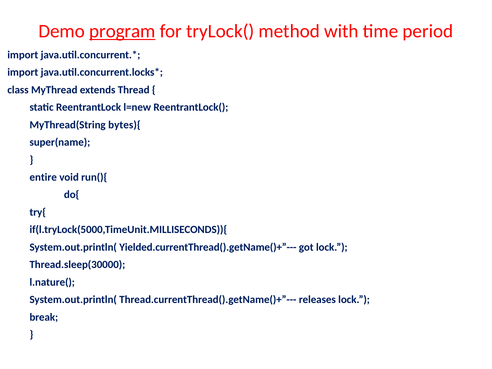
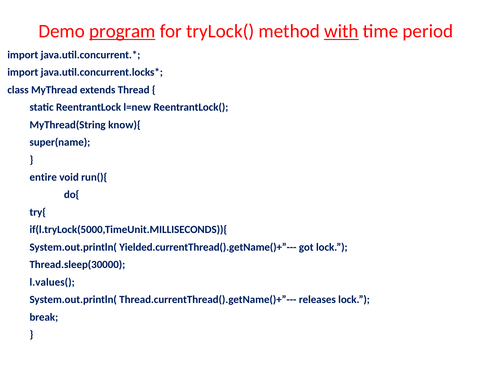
with underline: none -> present (341, 31)
bytes){: bytes){ -> know){ (124, 125)
l.nature(: l.nature( -> l.values( (52, 282)
